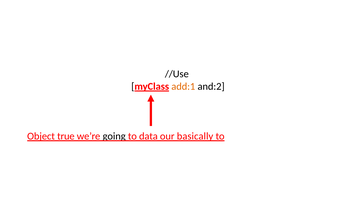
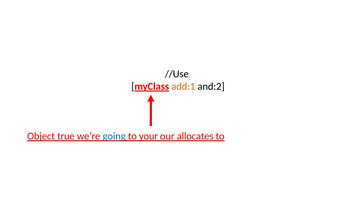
going colour: black -> blue (114, 136)
data: data -> your (148, 136)
basically: basically -> allocates (195, 136)
